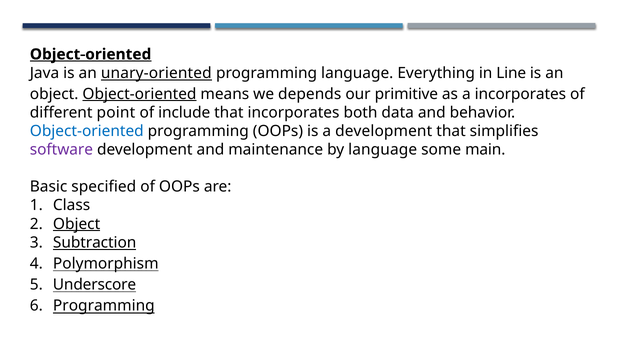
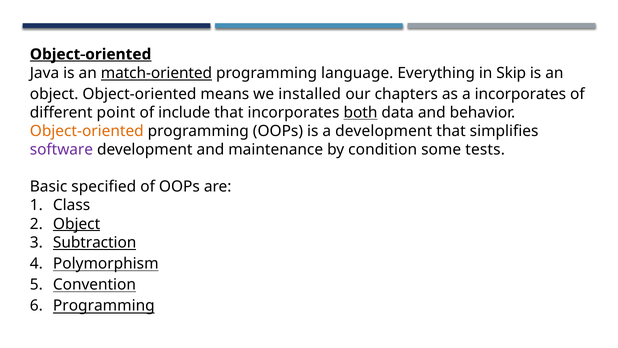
unary-oriented: unary-oriented -> match-oriented (156, 73)
Line: Line -> Skip (511, 73)
Object-oriented underline: present -> none (139, 94)
depends: depends -> installed (310, 94)
primitive: primitive -> chapters (406, 94)
both underline: none -> present (361, 112)
Object-oriented colour: blue -> orange (87, 131)
by language: language -> condition (383, 150)
main: main -> tests (485, 150)
Underscore: Underscore -> Convention (94, 284)
